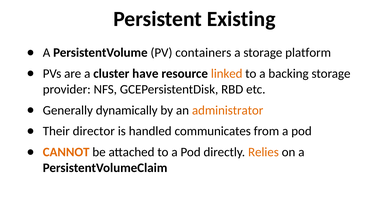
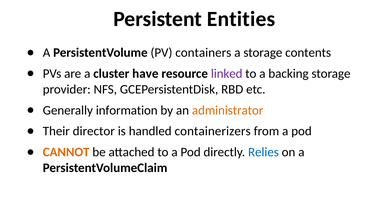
Existing: Existing -> Entities (241, 19)
platform: platform -> contents (308, 53)
linked colour: orange -> purple (227, 74)
dynamically: dynamically -> information (127, 110)
communicates: communicates -> containerizers (213, 131)
Relies colour: orange -> blue (263, 152)
